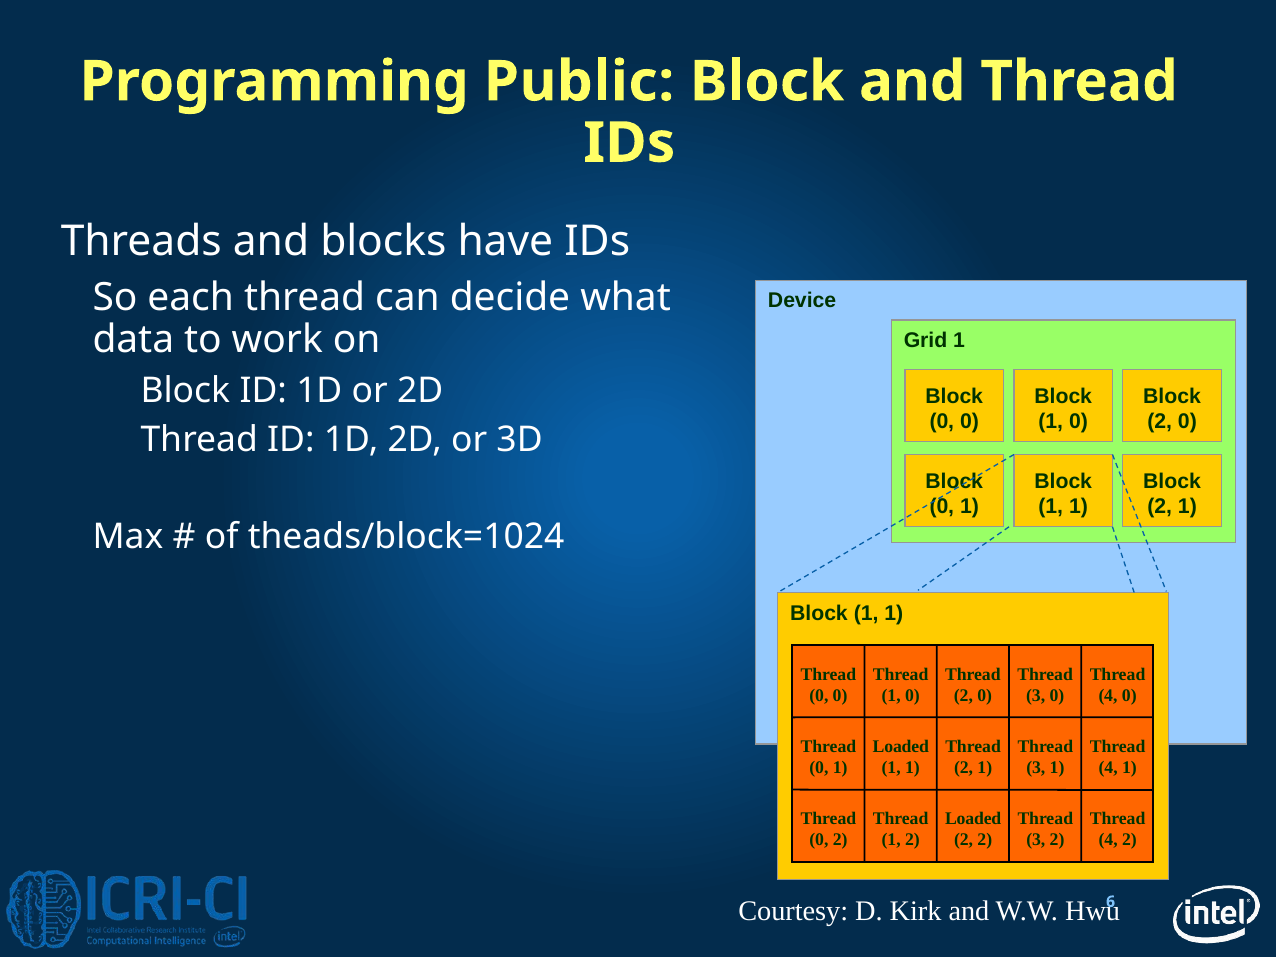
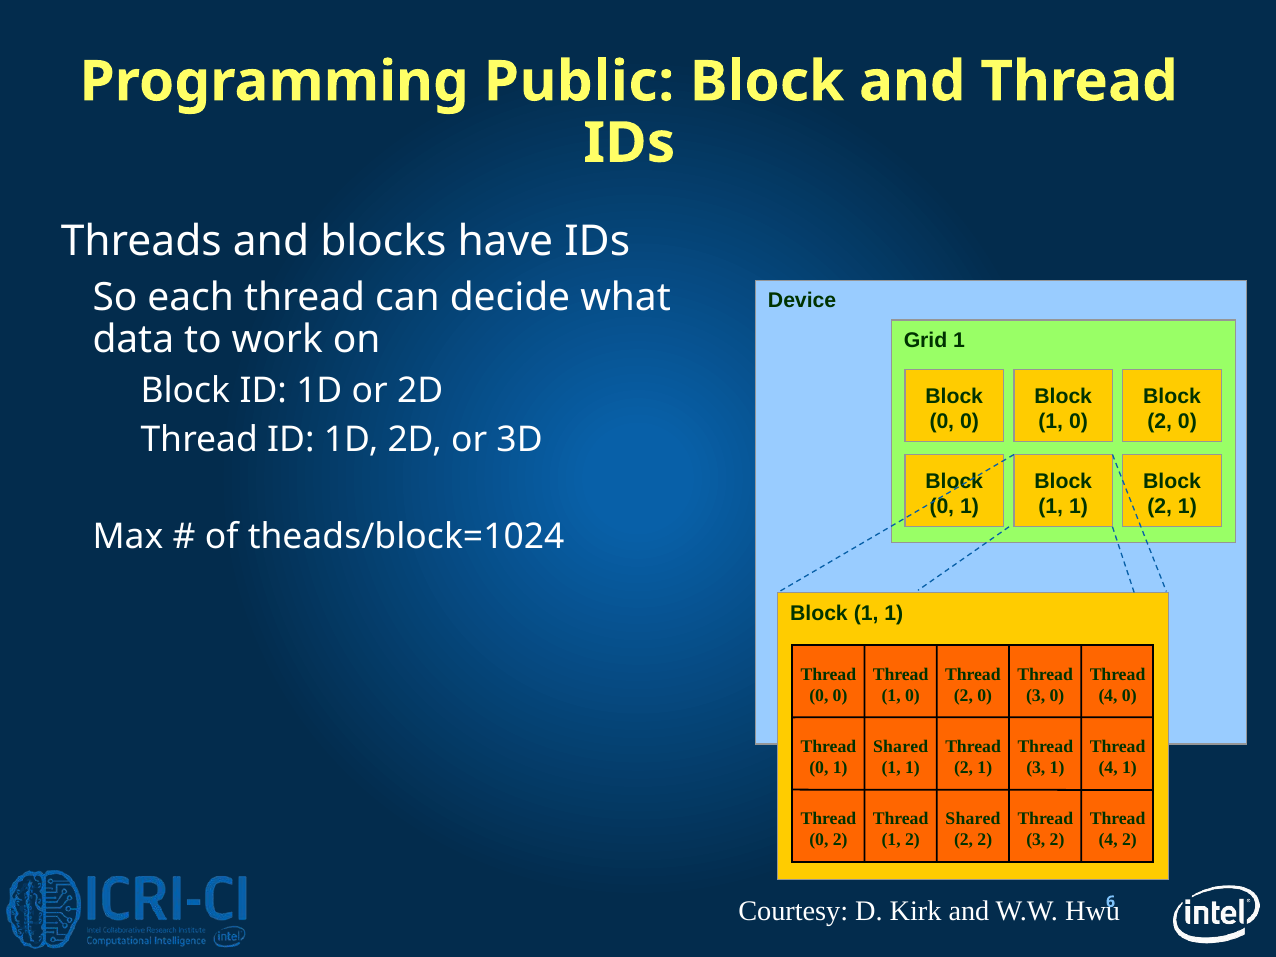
Loaded: Loaded -> Shared (901, 747)
Loaded: Loaded -> Shared (973, 819)
